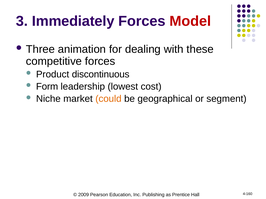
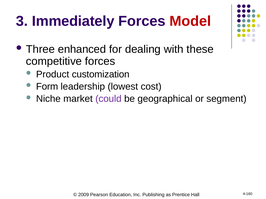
animation: animation -> enhanced (82, 49)
discontinuous: discontinuous -> customization (101, 74)
could colour: orange -> purple (108, 99)
